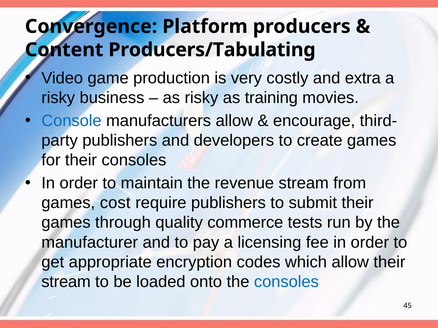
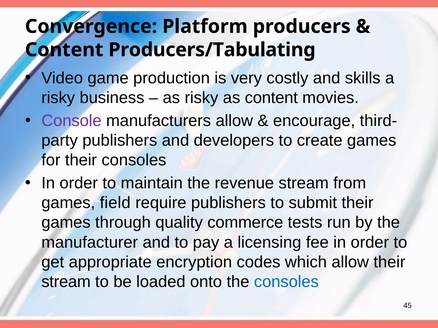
extra: extra -> skills (363, 78)
as training: training -> content (271, 98)
Console colour: blue -> purple (71, 121)
cost: cost -> field (115, 203)
